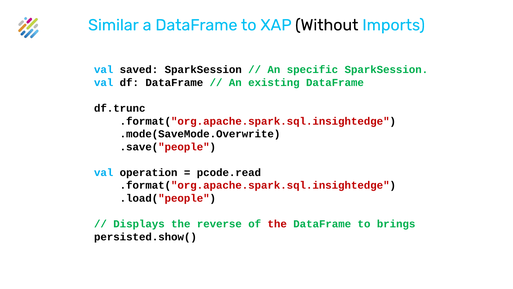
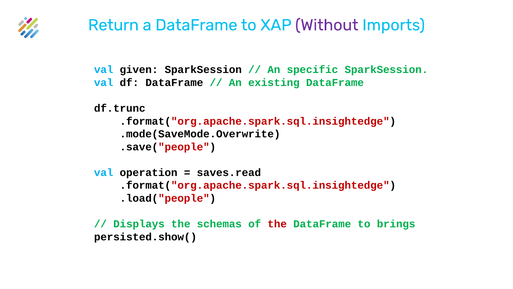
Similar: Similar -> Return (113, 25)
Without colour: black -> purple (327, 25)
saved: saved -> given (139, 70)
pcode.read: pcode.read -> saves.read (229, 172)
reverse: reverse -> schemas (219, 224)
